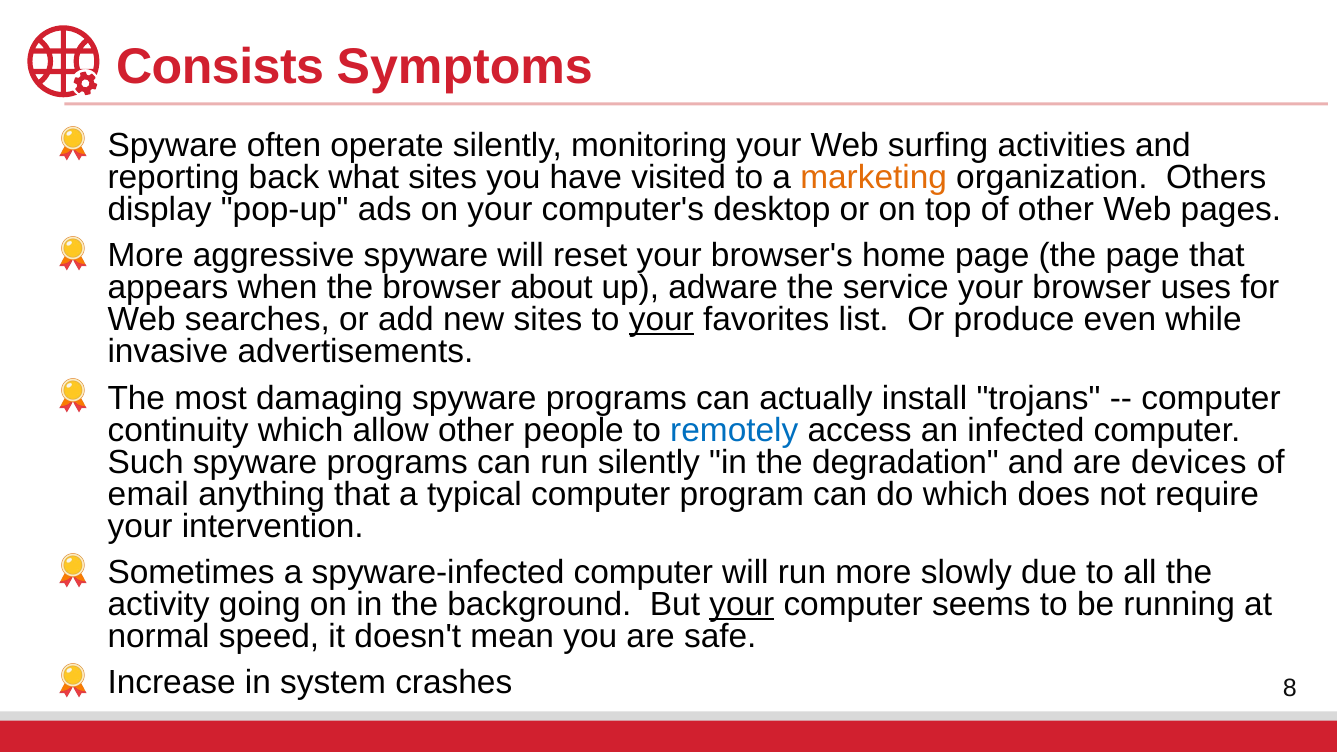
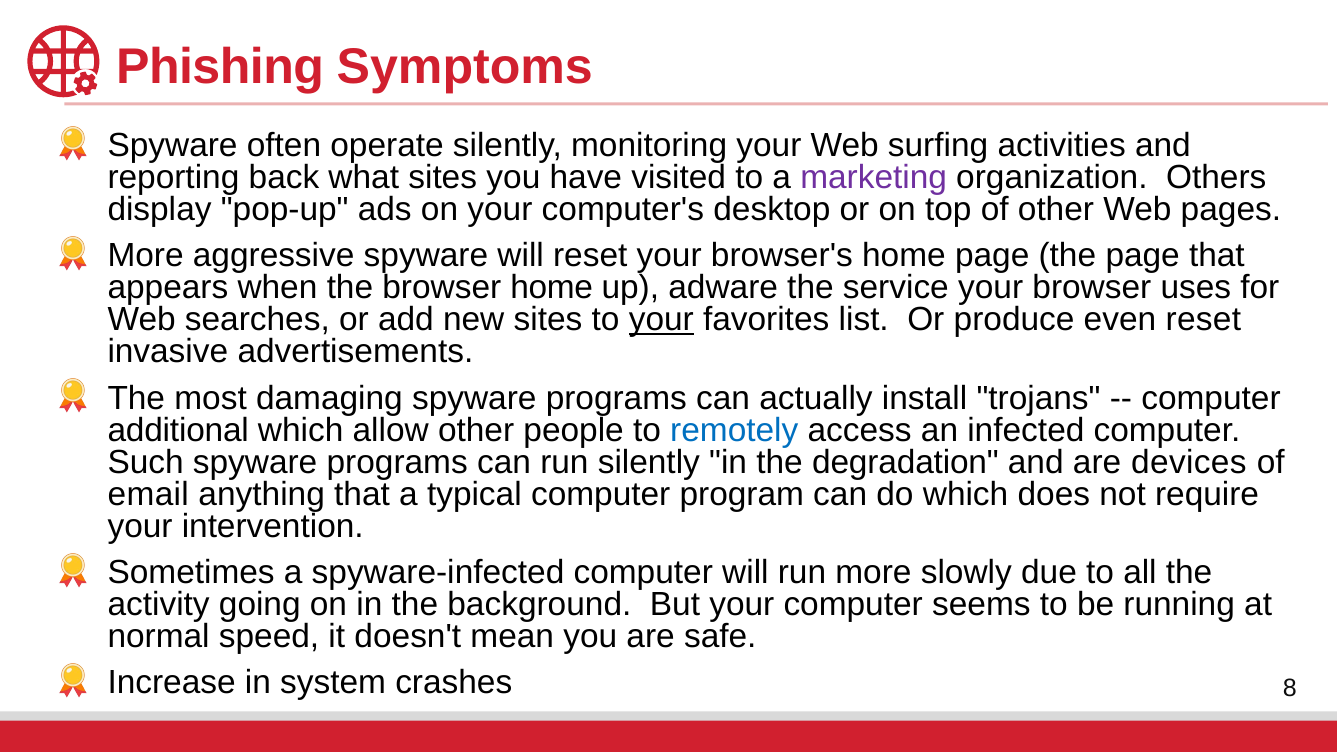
Consists: Consists -> Phishing (220, 67)
marketing colour: orange -> purple (874, 178)
browser about: about -> home (552, 288)
even while: while -> reset (1203, 320)
continuity: continuity -> additional (178, 430)
your underline: present -> none (742, 605)
